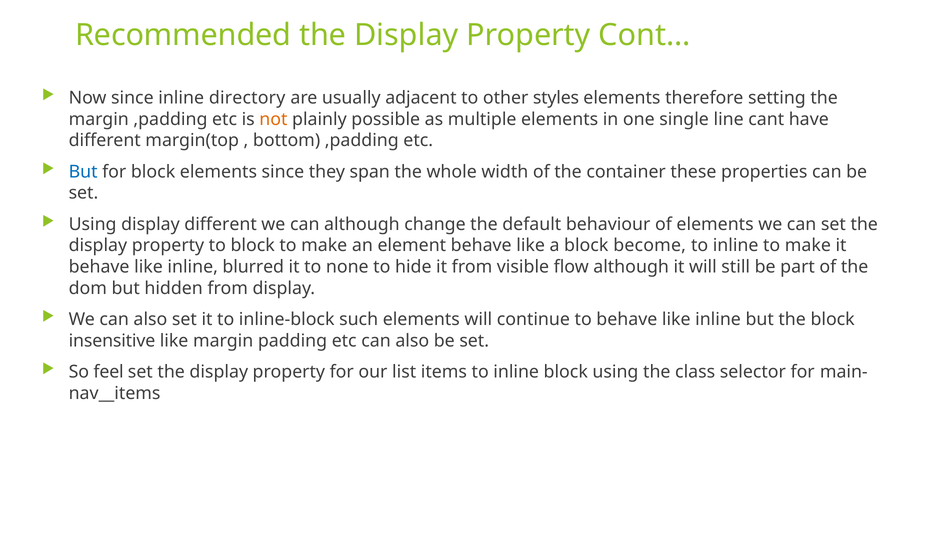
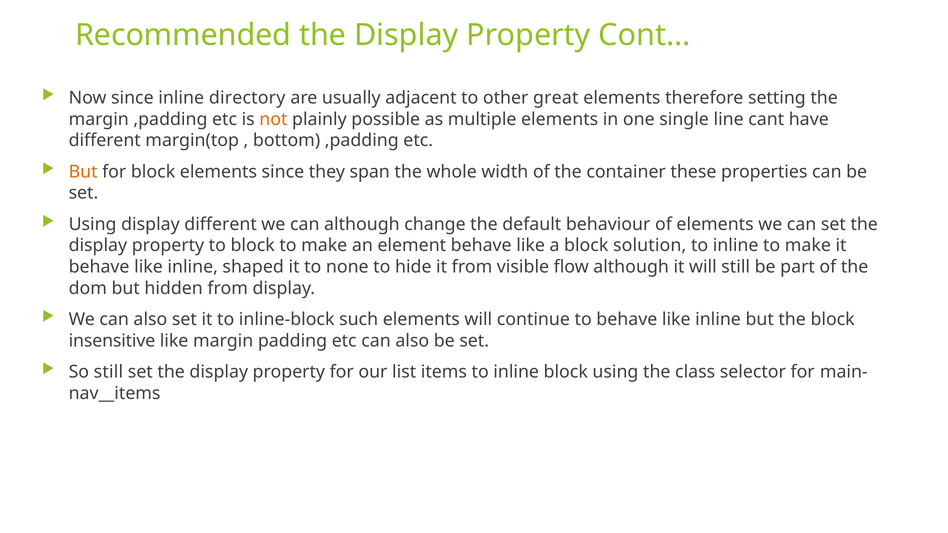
styles: styles -> great (556, 98)
But colour: blue -> orange (83, 172)
become: become -> solution (650, 246)
blurred: blurred -> shaped (253, 267)
So feel: feel -> still (108, 372)
